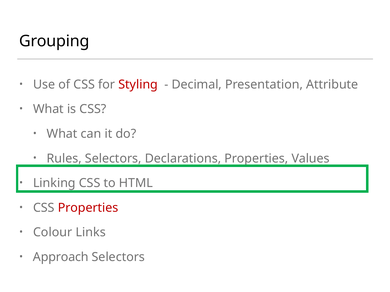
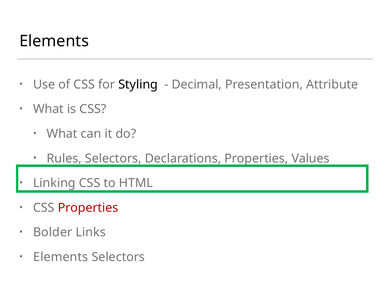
Grouping: Grouping -> Elements (54, 41)
Styling colour: red -> black (138, 85)
Colour: Colour -> Bolder (53, 233)
Approach: Approach -> Elements (61, 257)
